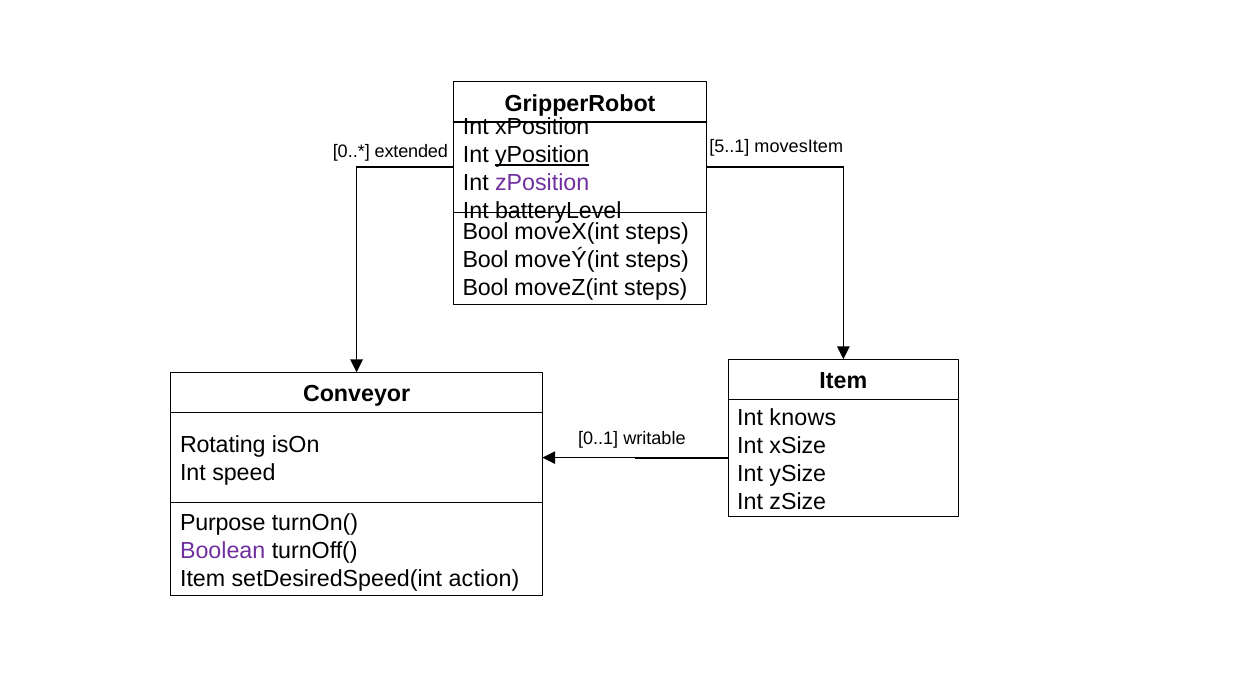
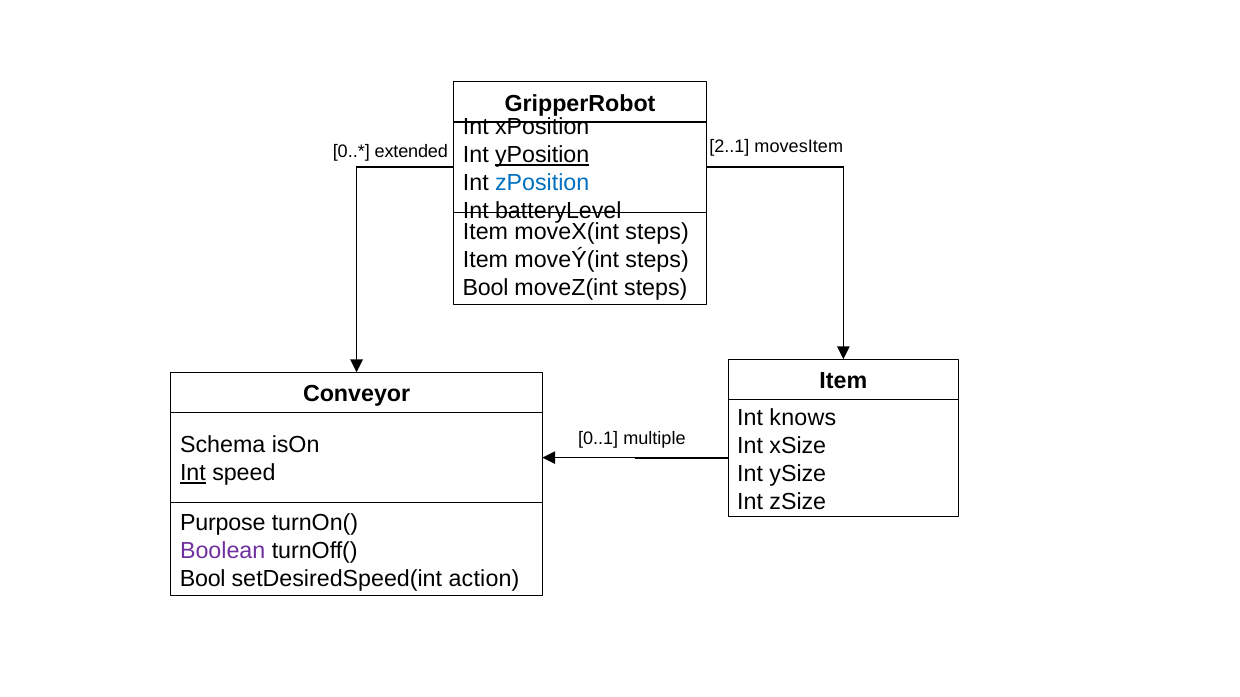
5..1: 5..1 -> 2..1 (729, 147)
zPosition colour: purple -> blue (542, 183)
Bool: Bool -> Item (485, 232)
Bool: Bool -> Item (485, 260)
writable: writable -> multiple (654, 439)
Rotating: Rotating -> Schema (223, 446)
Int underline: none -> present (193, 474)
Item: Item -> Bool (203, 579)
